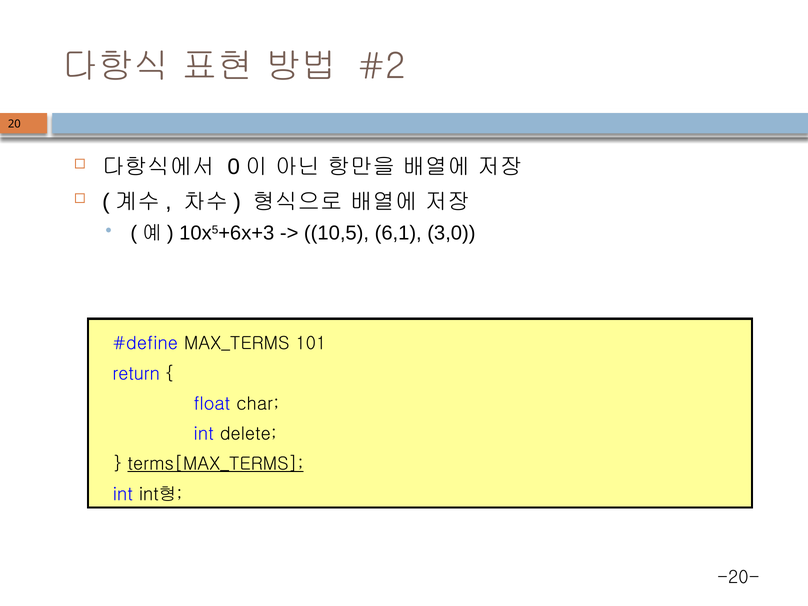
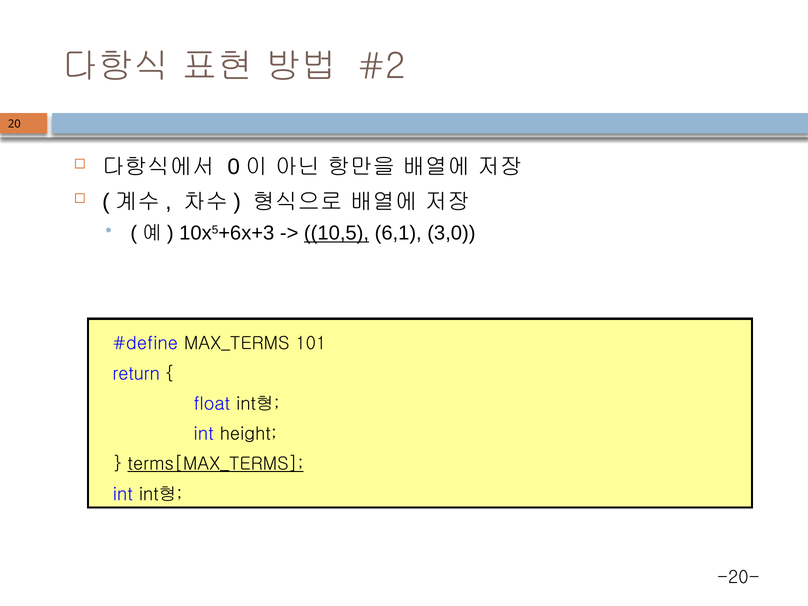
10,5 underline: none -> present (337, 233)
float char: char -> int형 (258, 404)
delete: delete -> height (248, 434)
